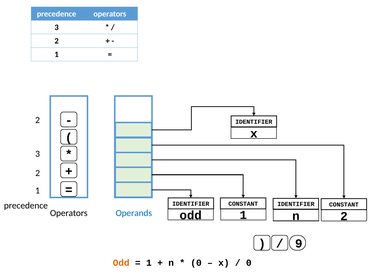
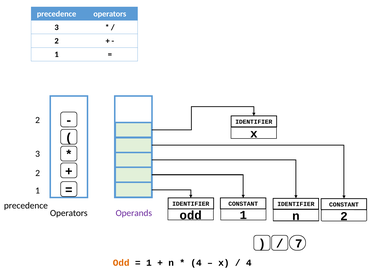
Operands colour: blue -> purple (134, 213)
9: 9 -> 7 (299, 244)
0: 0 -> 4 (196, 263)
0: 0 -> 4 (249, 263)
